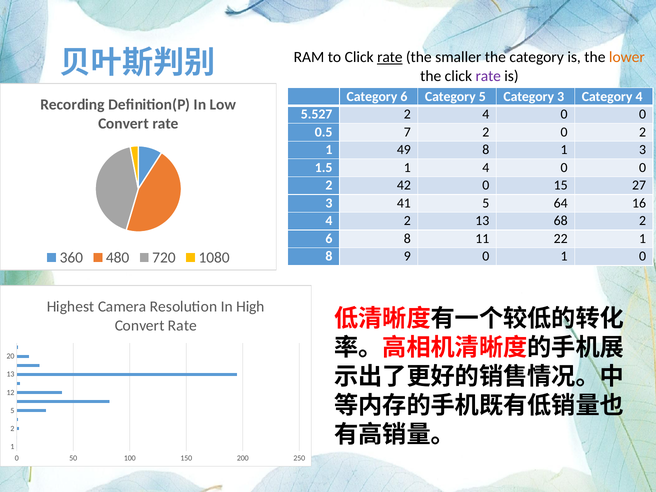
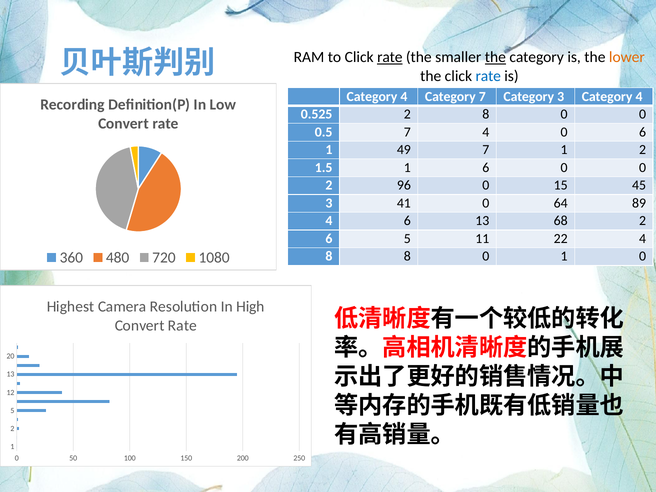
the underline: none -> present (495, 57)
rate colour: purple -> blue (488, 76)
6: 6 -> 4 (404, 96)
Category 5: 5 -> 7 (482, 96)
5.527: 5.527 -> 0.525 (317, 114)
2 4: 4 -> 8 (486, 114)
7 2: 2 -> 4 (486, 132)
2: 2 -> 6 (643, 132)
49 8: 8 -> 7 (486, 150)
3: 3 -> 2 (643, 150)
1 4: 4 -> 6 (486, 167)
42: 42 -> 96 (404, 185)
27: 27 -> 45 (639, 185)
41 5: 5 -> 0 (486, 203)
16: 16 -> 89 (639, 203)
4 2: 2 -> 6 (407, 221)
6 8: 8 -> 5 (407, 239)
22 1: 1 -> 4 (643, 239)
8 9: 9 -> 8 (407, 256)
